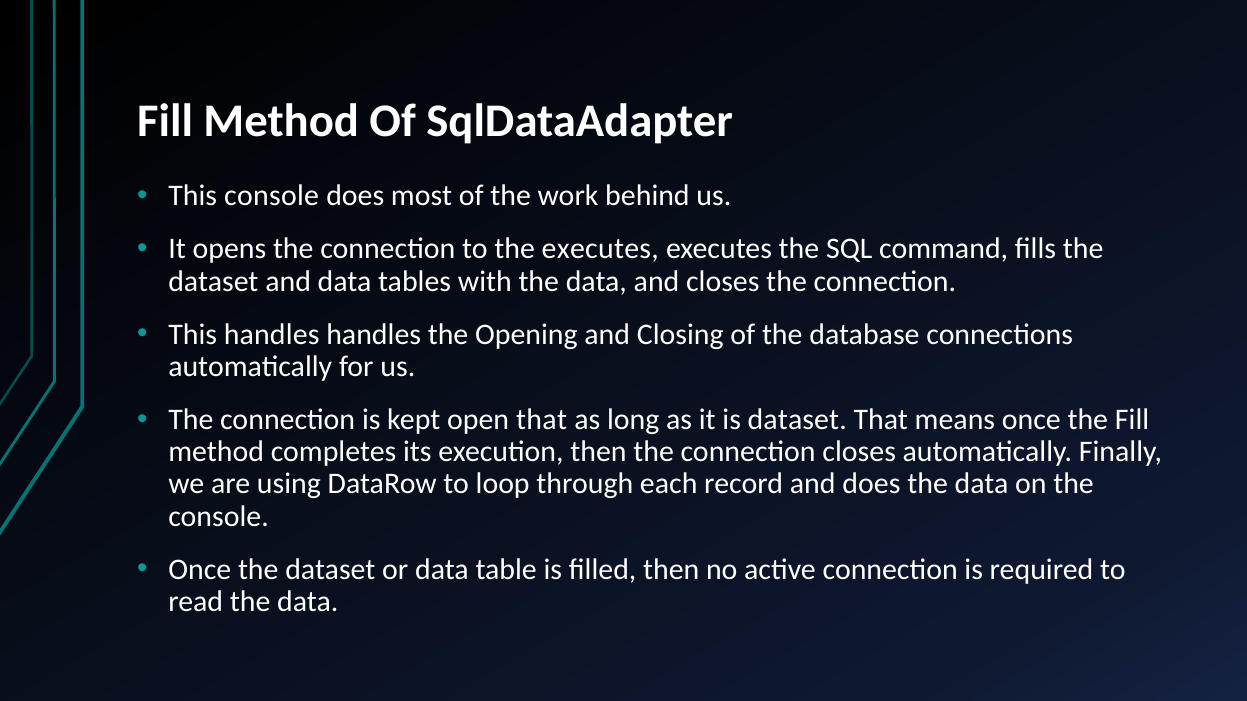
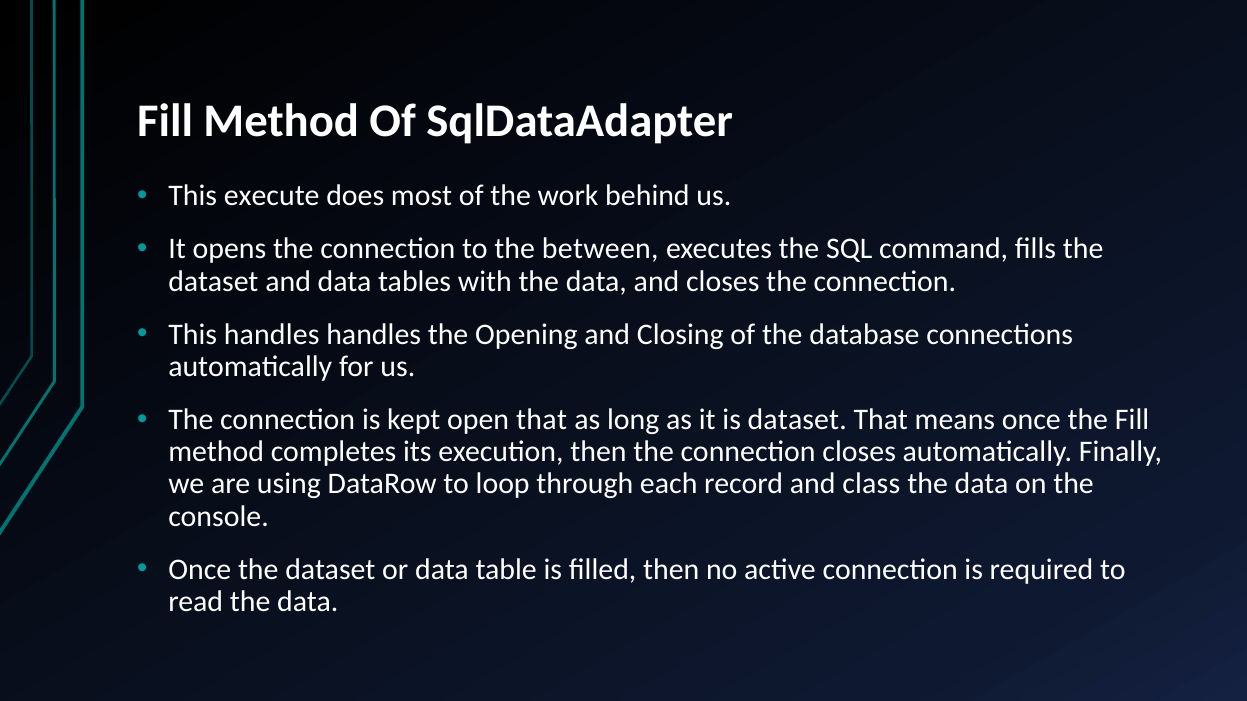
This console: console -> execute (272, 196)
the executes: executes -> between (600, 249)
and does: does -> class (871, 484)
